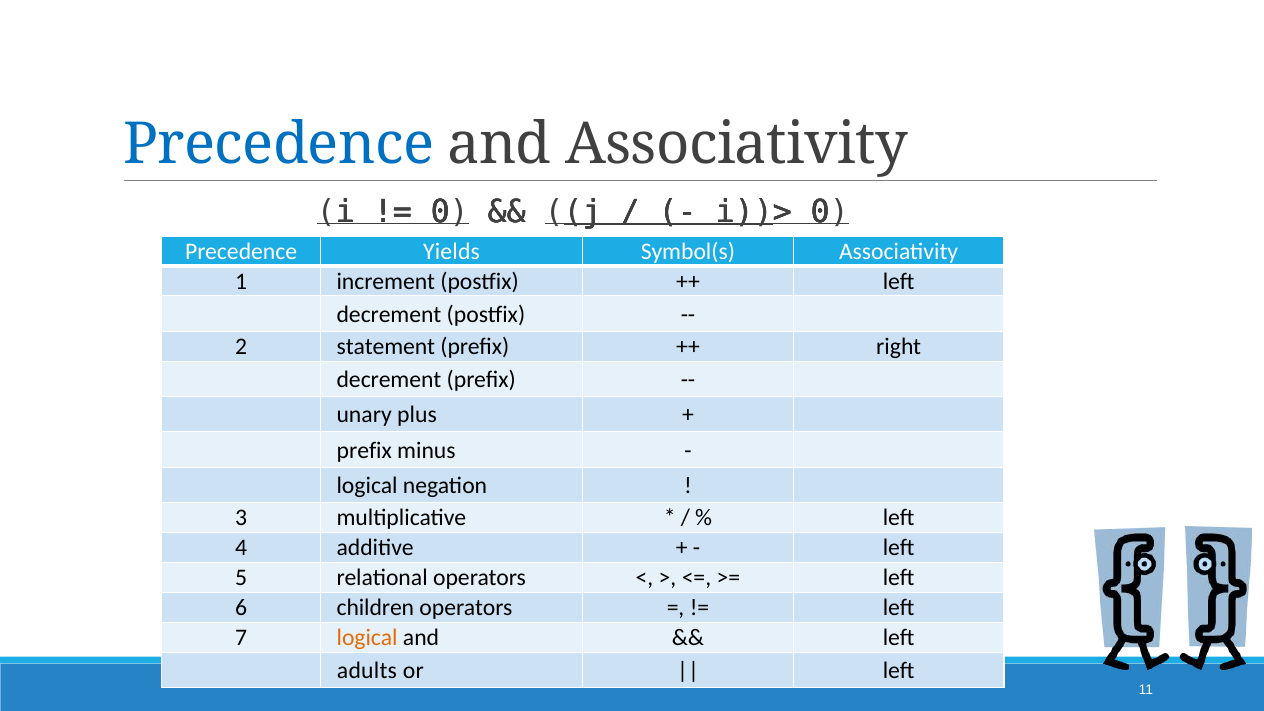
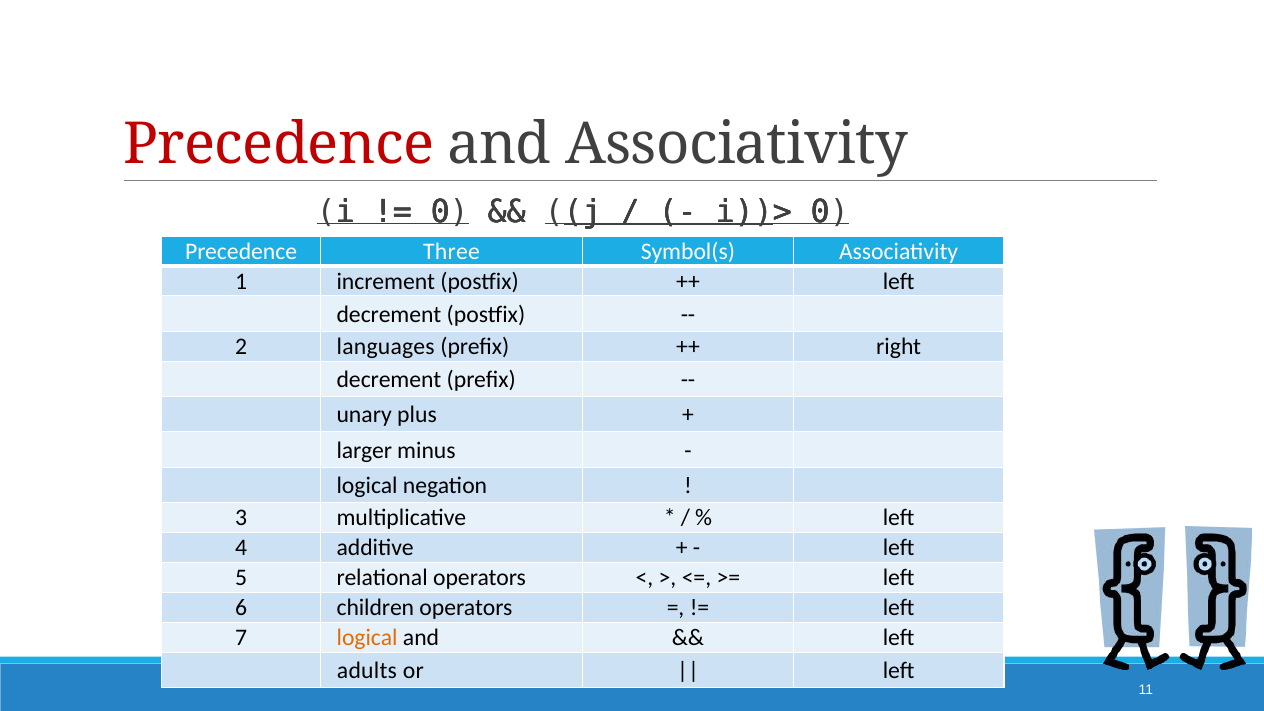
Precedence colour: blue -> red (279, 144)
Yields: Yields -> Three (452, 252)
statement: statement -> languages (386, 347)
prefix: prefix -> larger (364, 450)
